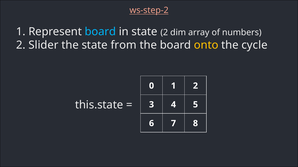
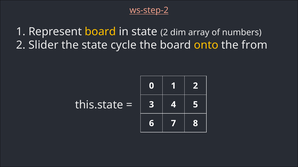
board colour: light blue -> yellow (100, 32)
from: from -> cycle (124, 45)
cycle: cycle -> from (255, 45)
